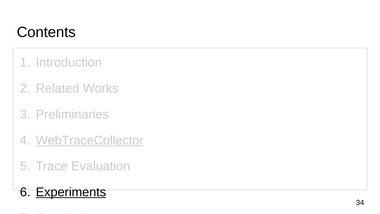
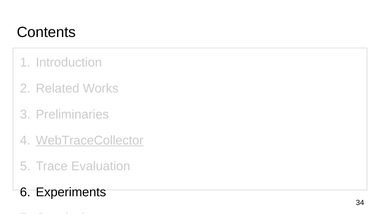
Experiments underline: present -> none (71, 192)
